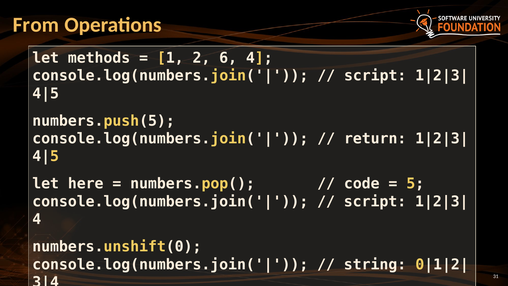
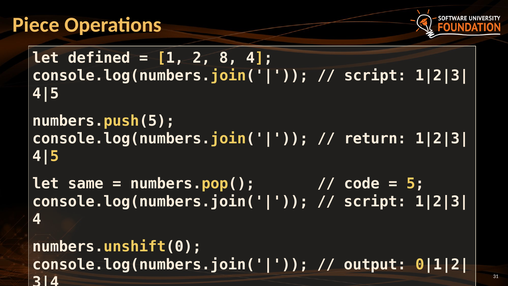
From: From -> Piece (36, 25)
methods: methods -> defined (99, 58)
6: 6 -> 8 (228, 58)
here: here -> same (86, 184)
string: string -> output (375, 264)
